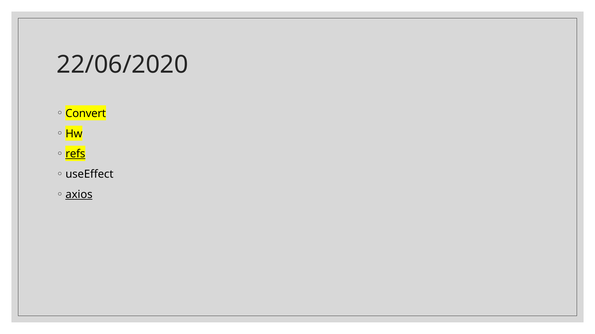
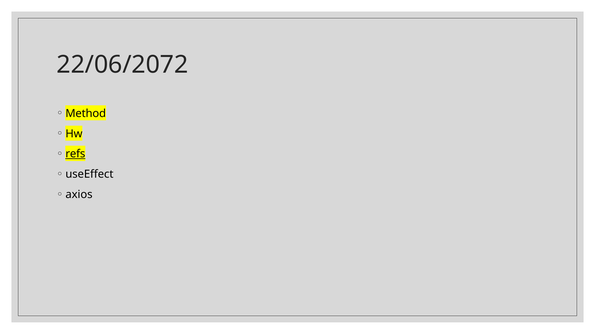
22/06/2020: 22/06/2020 -> 22/06/2072 (122, 65)
Convert: Convert -> Method (86, 114)
axios underline: present -> none (79, 195)
